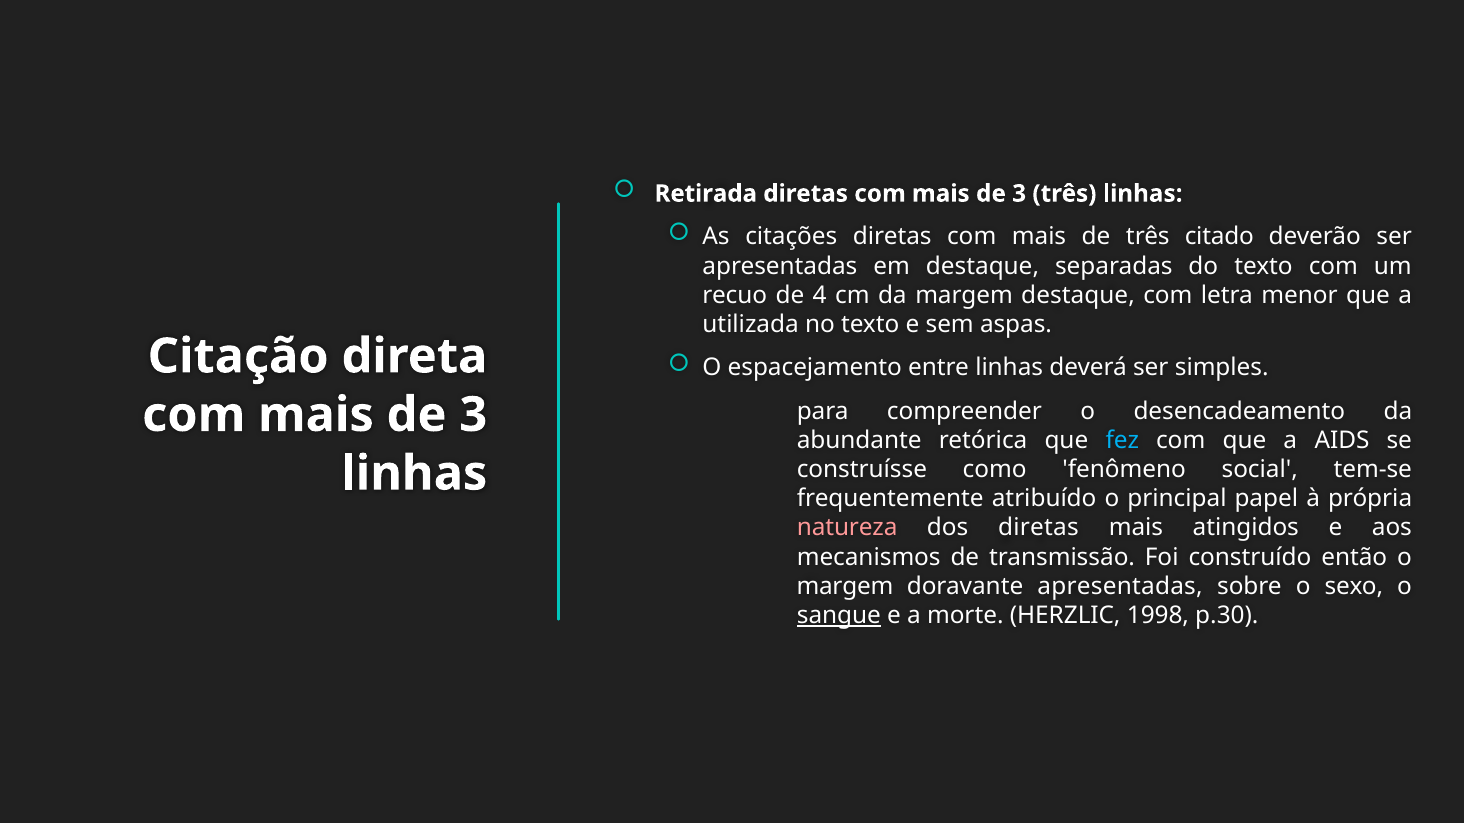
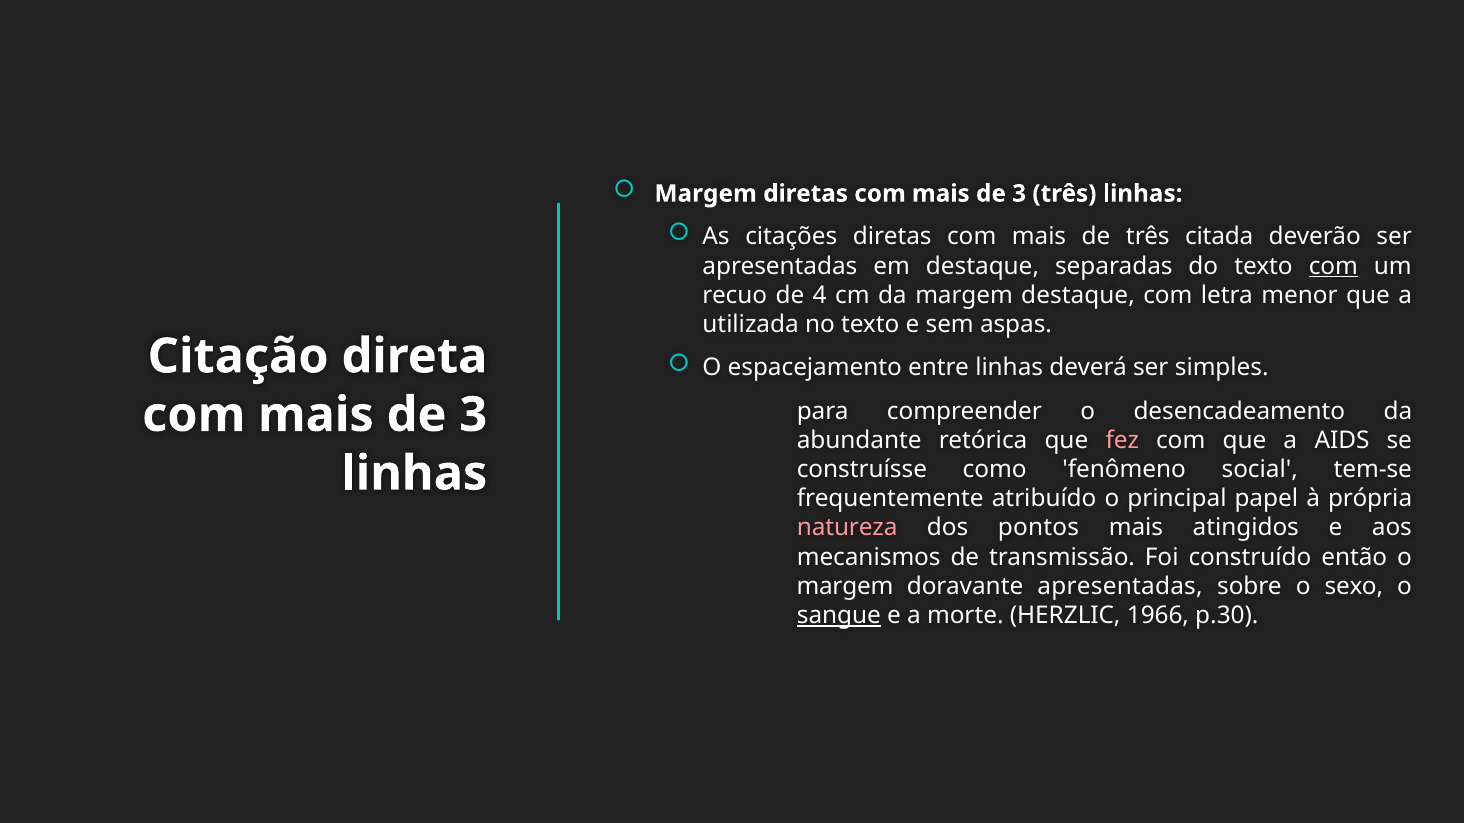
Retirada: Retirada -> Margem (706, 194)
citado: citado -> citada (1219, 237)
com underline: none -> present (1333, 266)
fez colour: light blue -> pink (1122, 440)
dos diretas: diretas -> pontos (1038, 528)
1998: 1998 -> 1966 (1158, 616)
